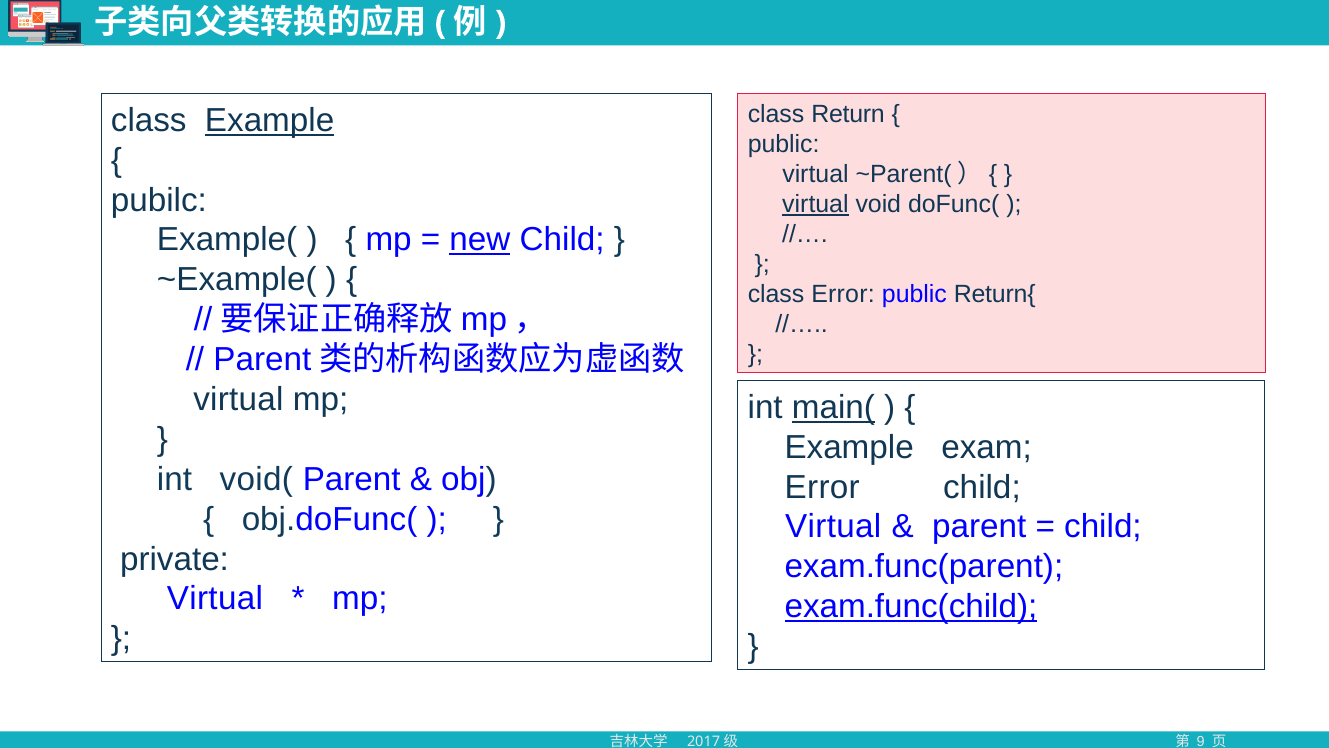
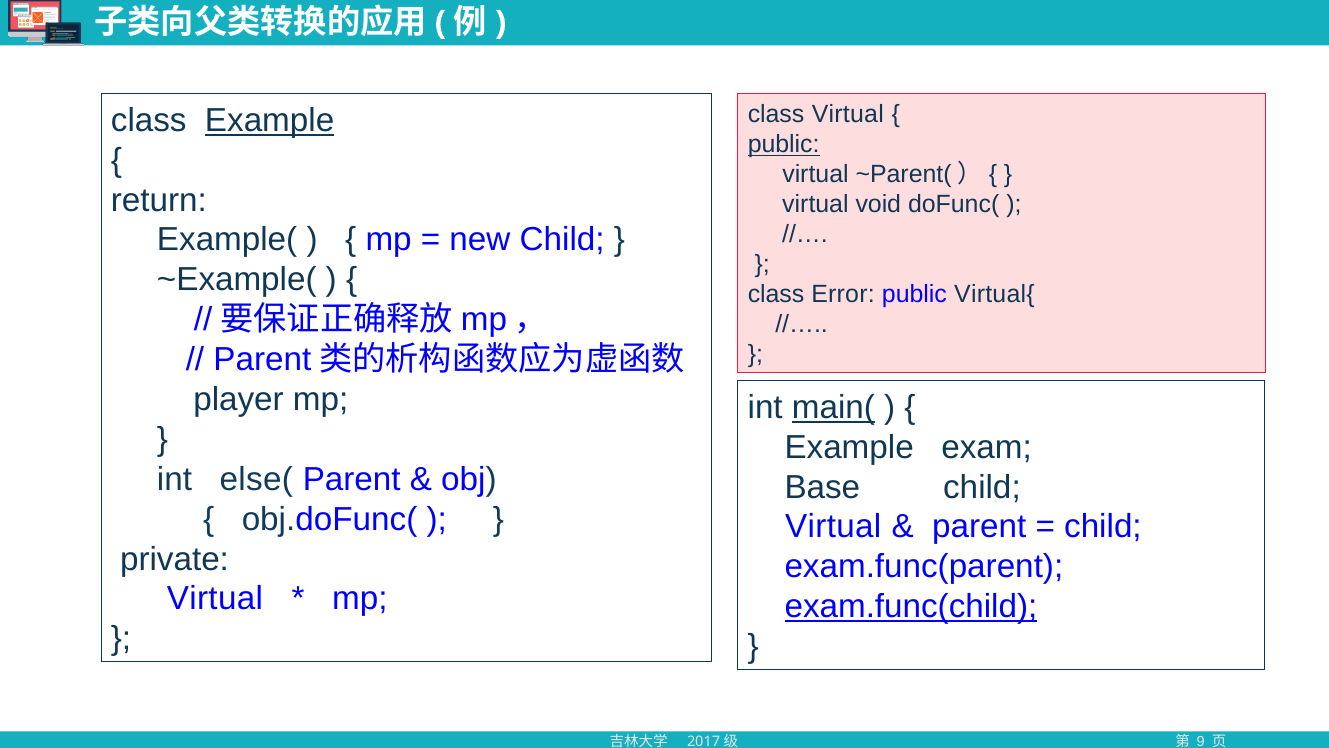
class Return: Return -> Virtual (848, 115)
public underline: none -> present (784, 145)
pubilc: pubilc -> return (159, 200)
virtual underline: present -> none (815, 204)
new underline: present -> none (480, 240)
Return{: Return{ -> Virtual{ (994, 294)
virtual: virtual -> player (239, 399)
void(: void( -> else( (256, 479)
Error: Error -> Base (822, 487)
